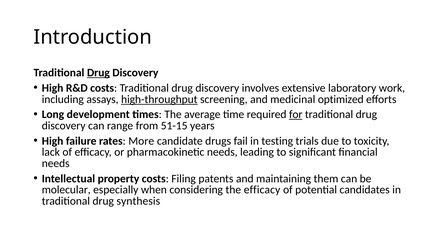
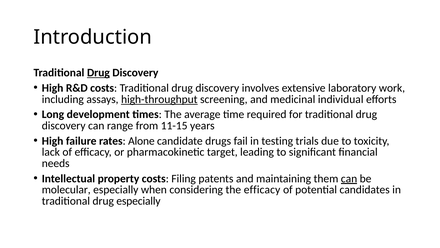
optimized: optimized -> individual (341, 99)
for underline: present -> none (296, 114)
51-15: 51-15 -> 11-15 (174, 125)
More: More -> Alone (141, 141)
pharmacokinetic needs: needs -> target (222, 152)
can underline: none -> present (349, 178)
drug synthesis: synthesis -> especially (138, 200)
